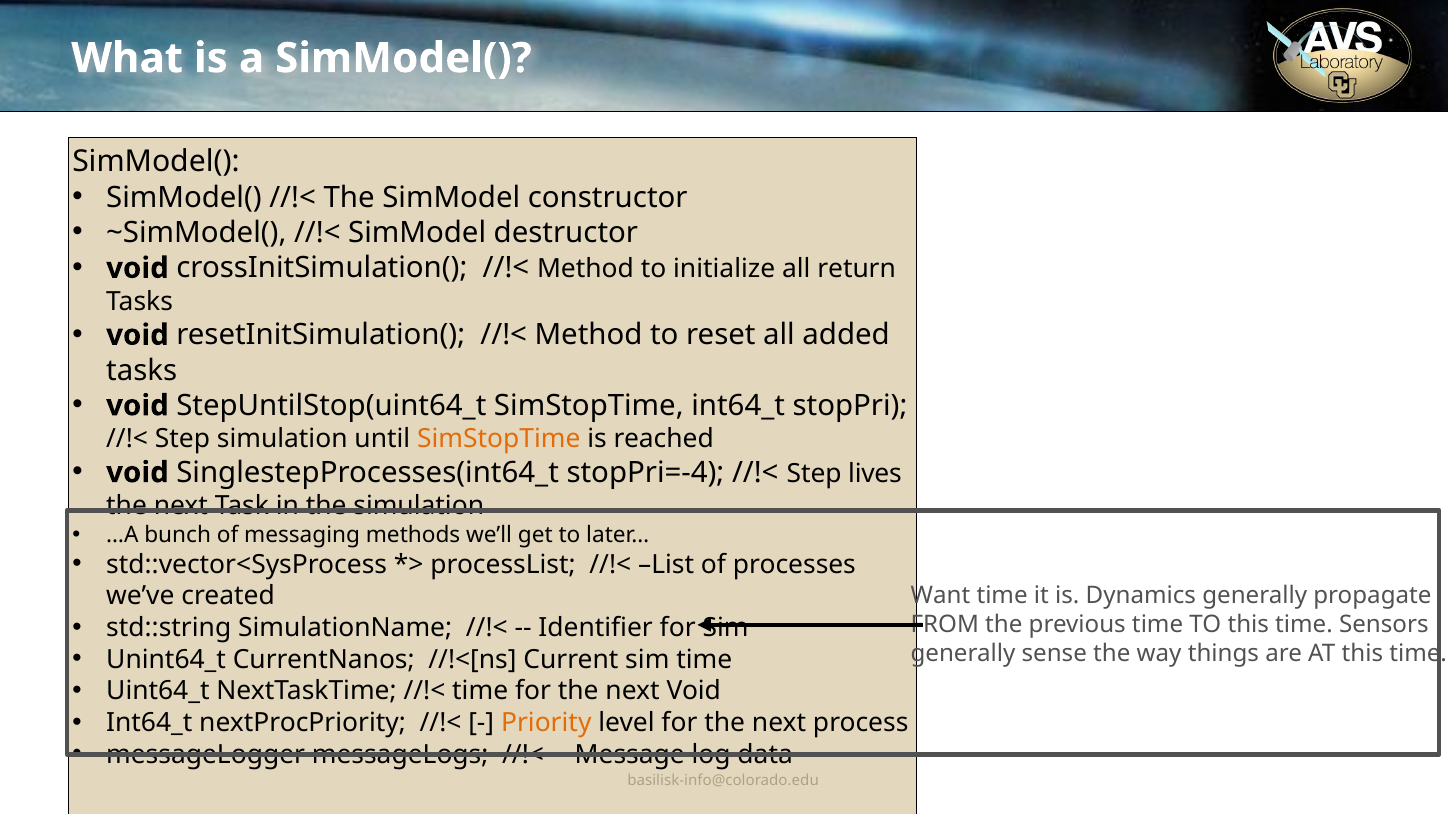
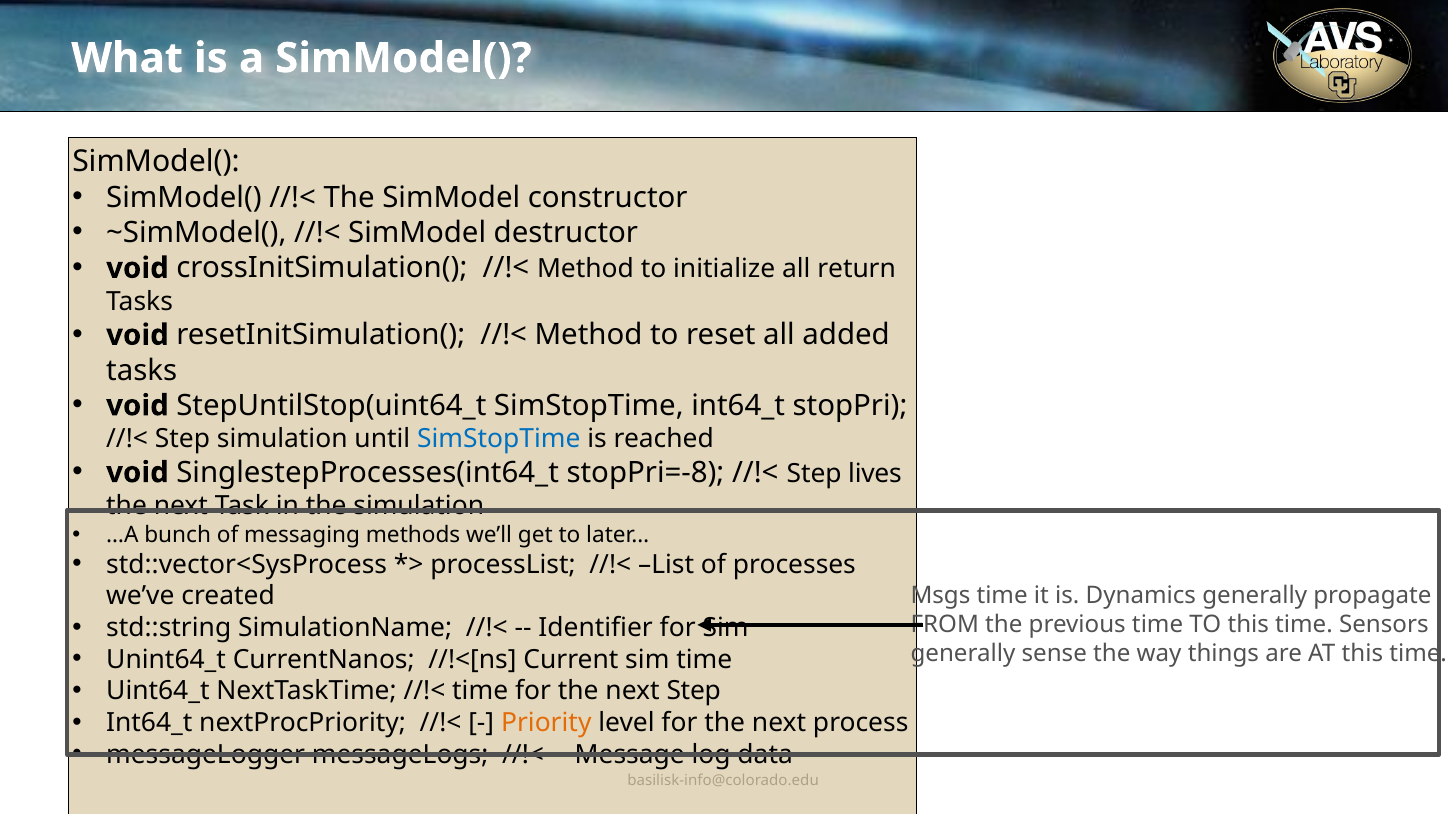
SimStopTime colour: orange -> blue (499, 439)
stopPri=-4: stopPri=-4 -> stopPri=-8 (645, 473)
Want: Want -> Msgs (940, 596)
next Void: Void -> Step (694, 692)
